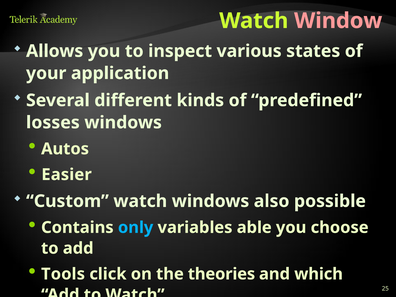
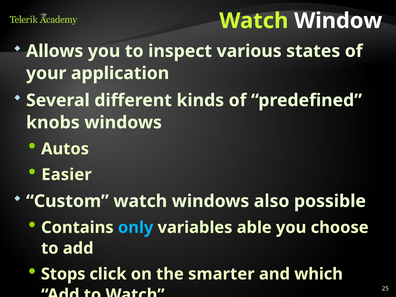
Window colour: pink -> white (338, 21)
losses: losses -> knobs (53, 123)
Tools: Tools -> Stops (63, 274)
theories: theories -> smarter (221, 274)
